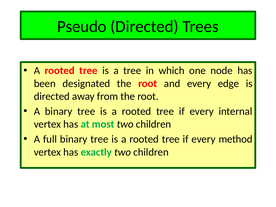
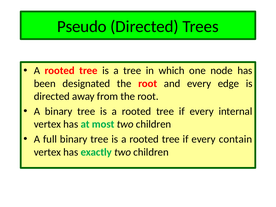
method: method -> contain (235, 139)
